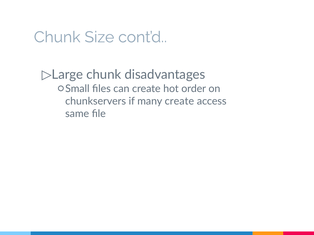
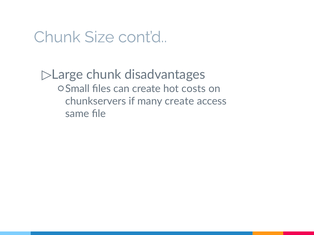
order: order -> costs (194, 89)
